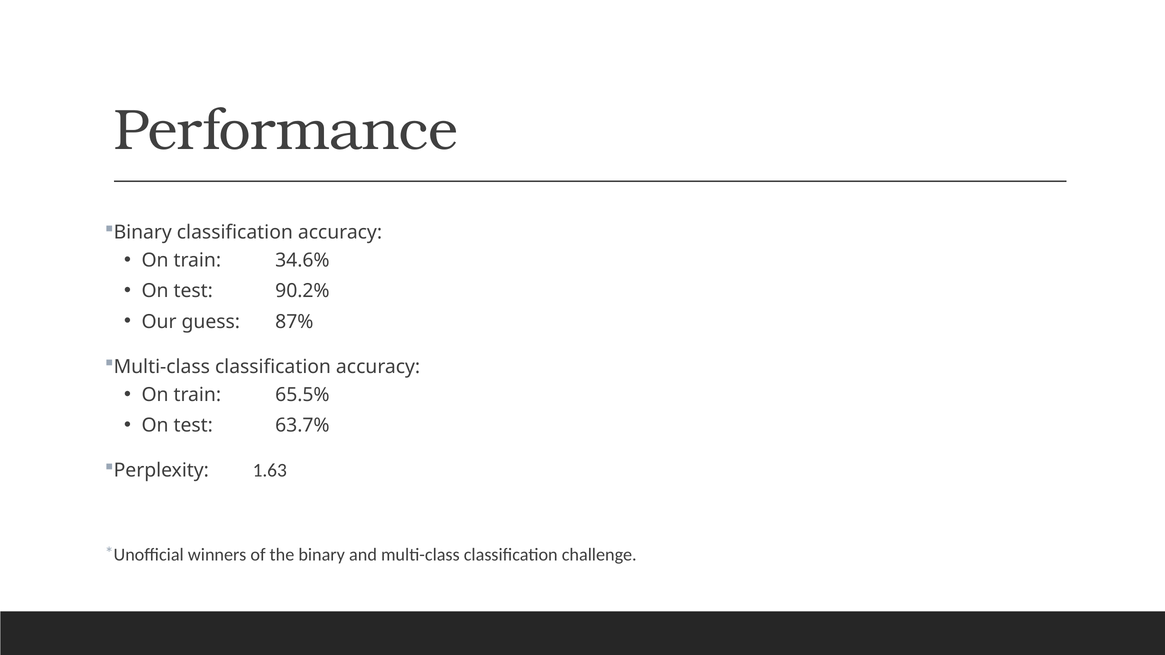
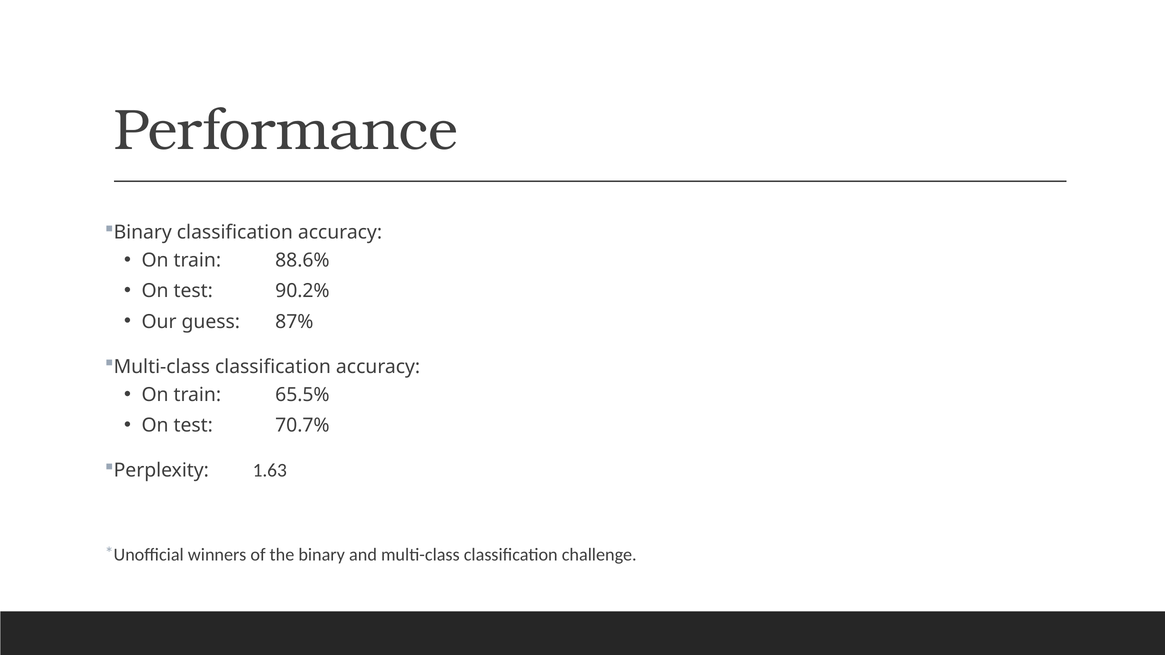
34.6%: 34.6% -> 88.6% (302, 261)
63.7%: 63.7% -> 70.7% (302, 426)
